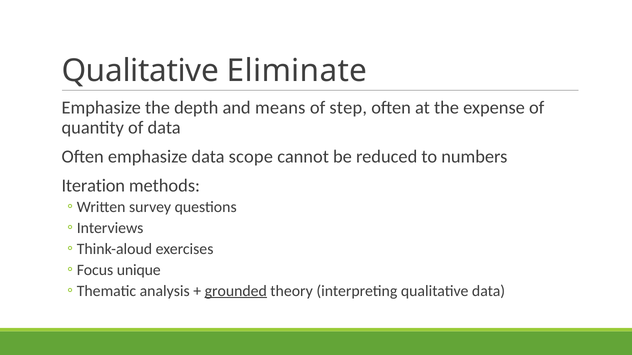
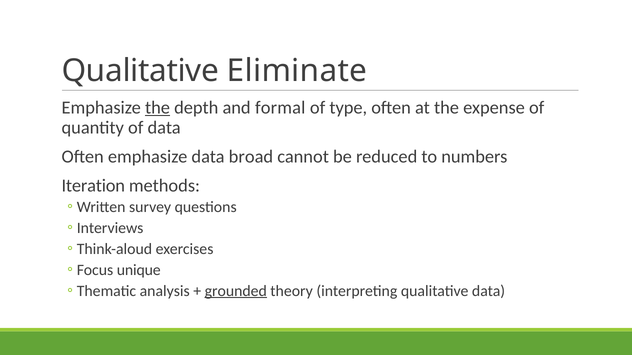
the underline: none -> present (157, 108)
means: means -> formal (280, 108)
step: step -> type (348, 108)
scope: scope -> broad (251, 157)
